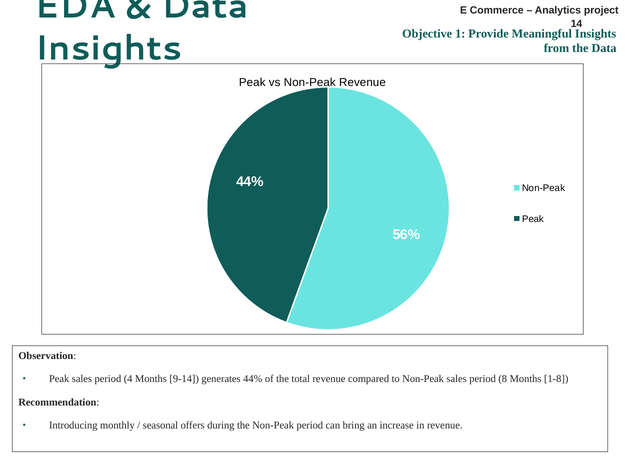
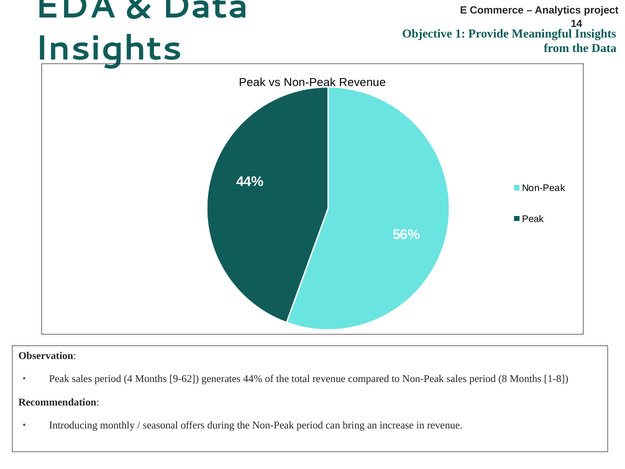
9-14: 9-14 -> 9-62 (184, 379)
